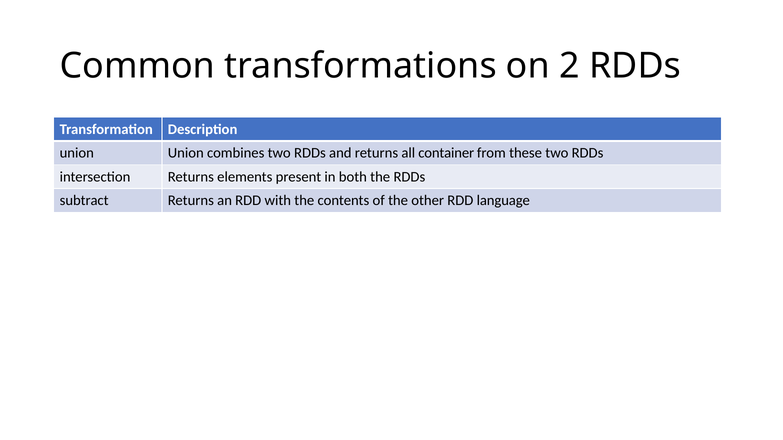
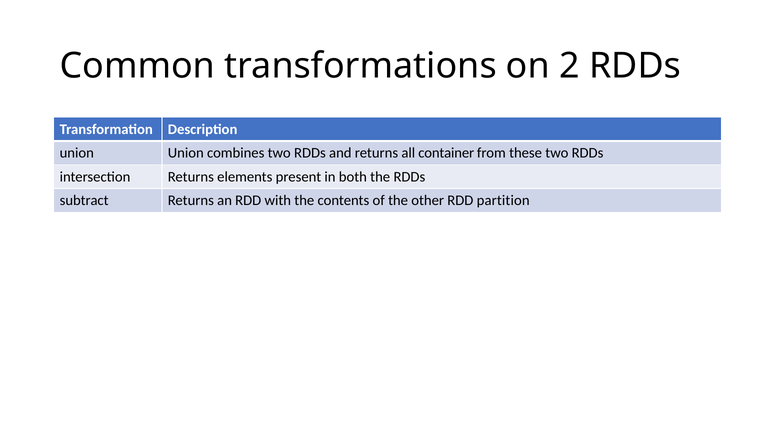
language: language -> partition (503, 201)
